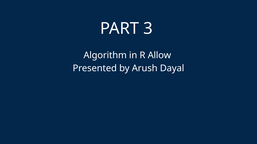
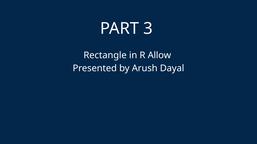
Algorithm: Algorithm -> Rectangle (105, 55)
